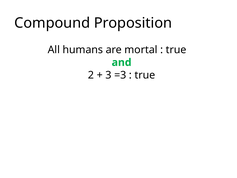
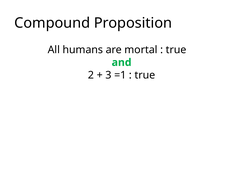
=3: =3 -> =1 (120, 75)
